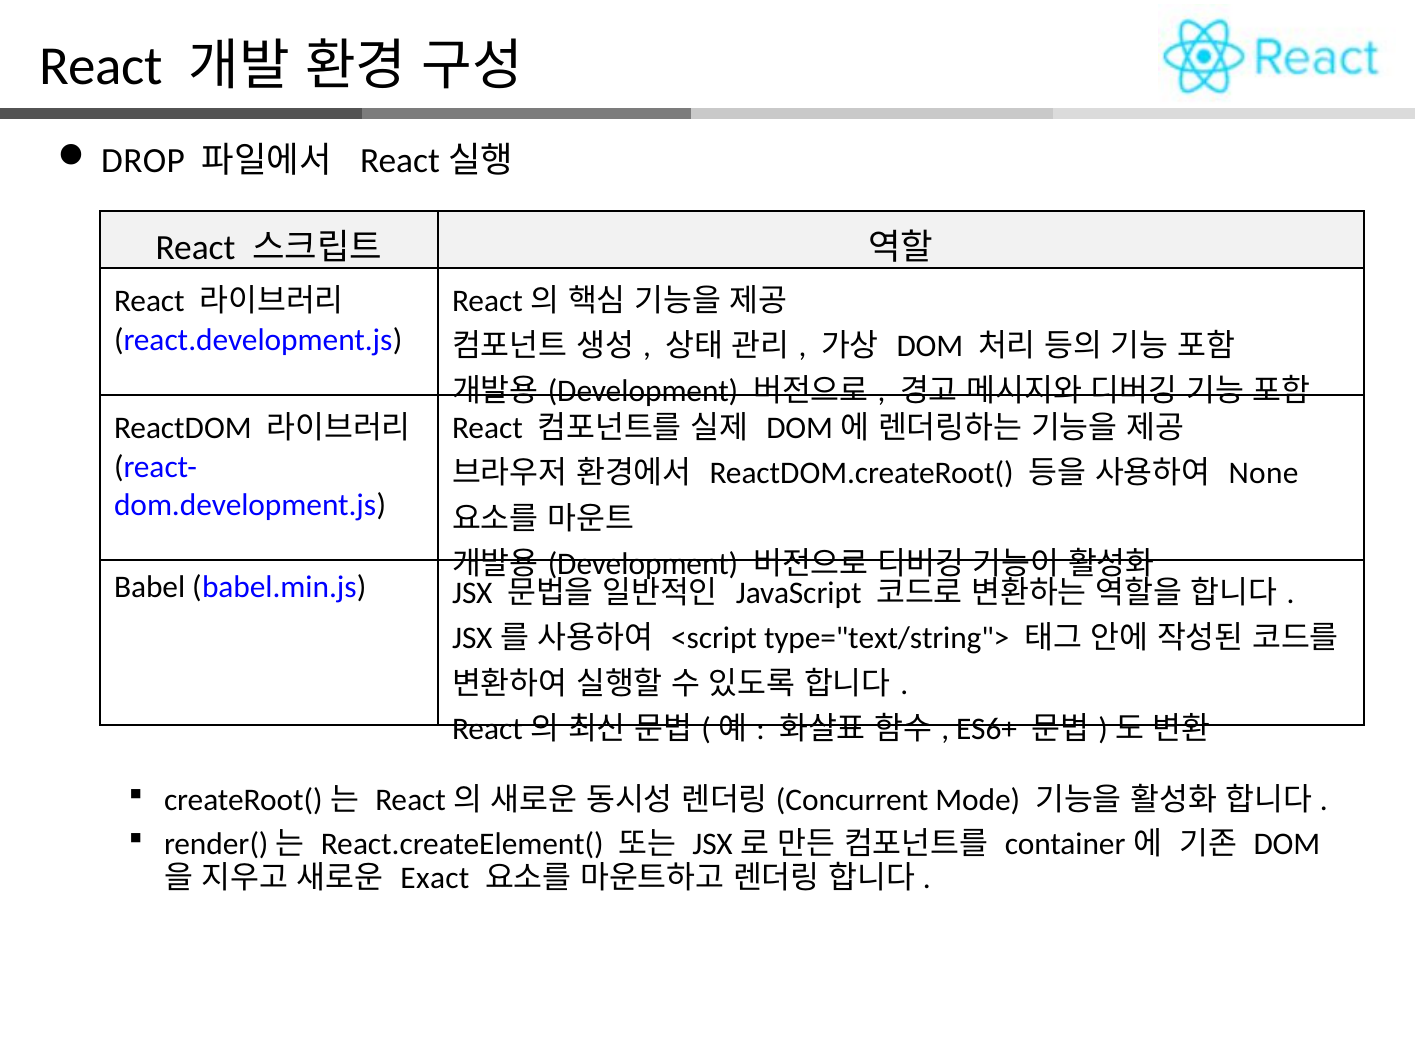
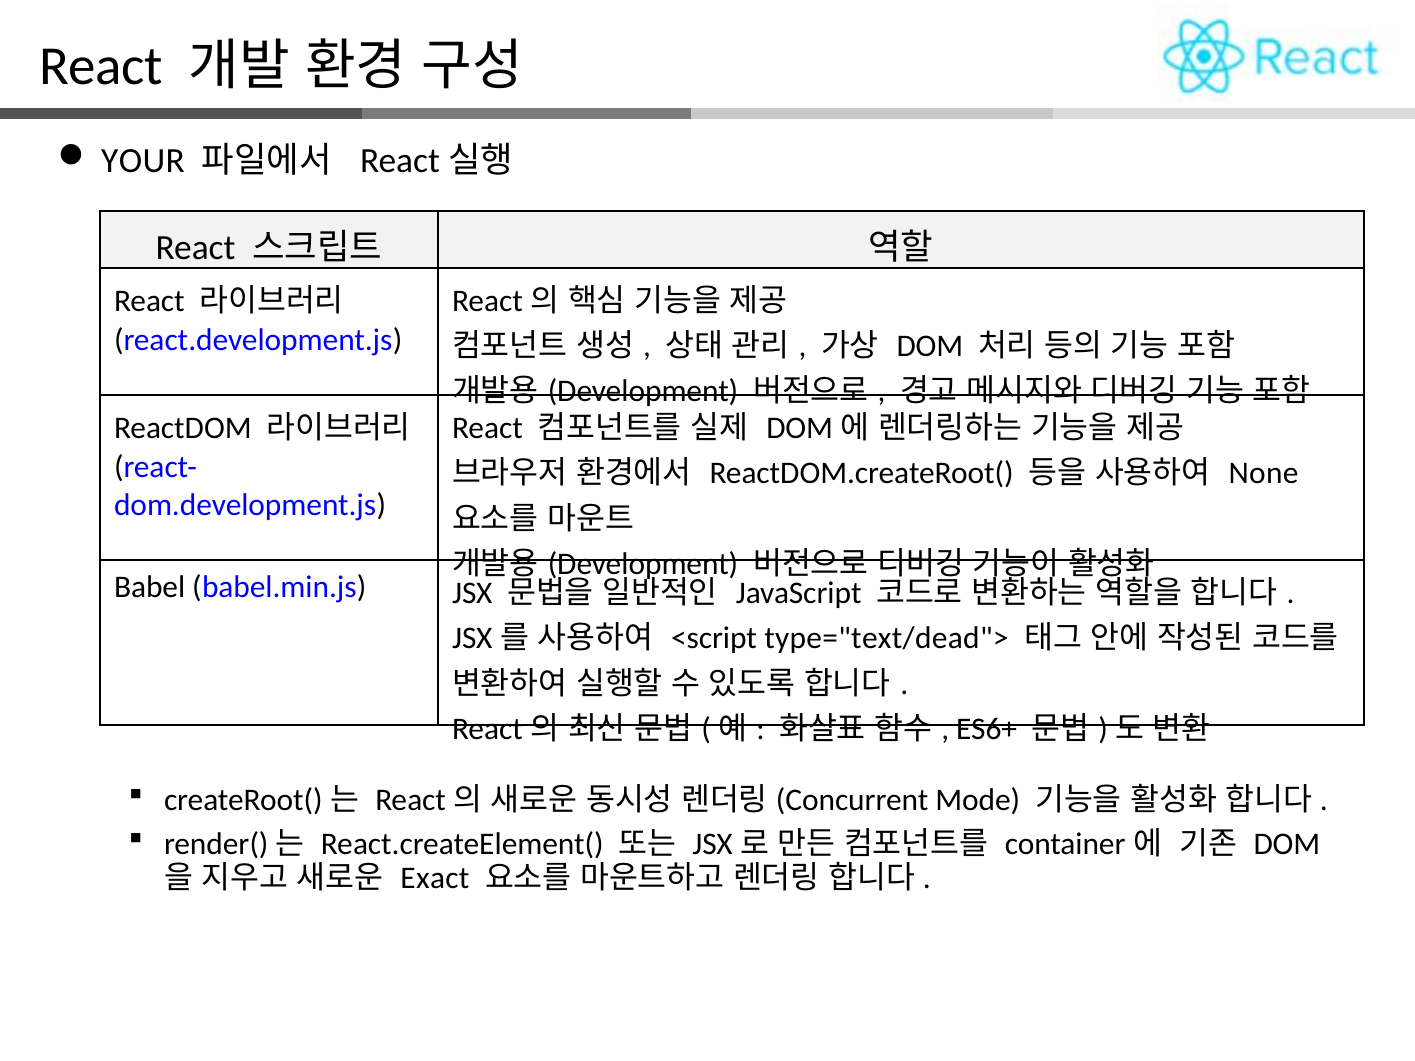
DROP: DROP -> YOUR (143, 161)
type="text/string">: type="text/string"> -> type="text/dead"> (886, 639)
